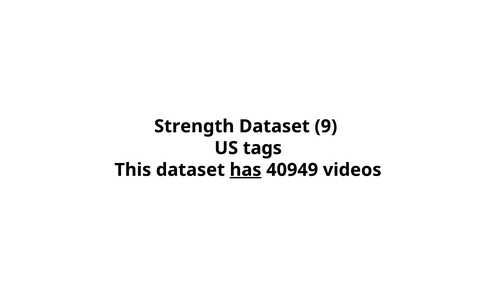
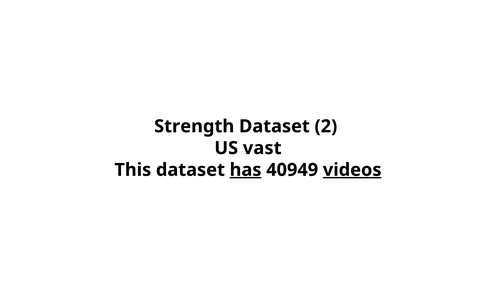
9: 9 -> 2 (326, 126)
tags: tags -> vast (262, 148)
videos underline: none -> present (352, 170)
